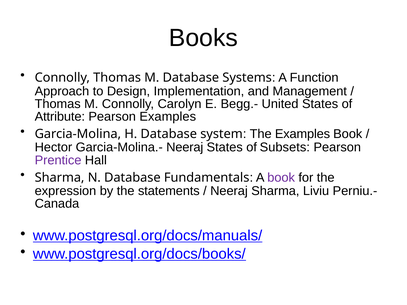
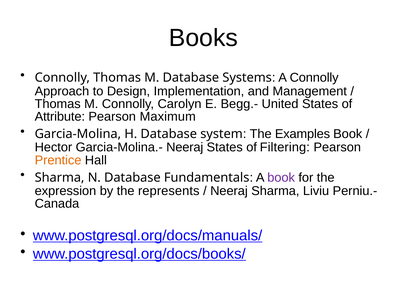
A Function: Function -> Connolly (314, 78)
Pearson Examples: Examples -> Maximum (168, 117)
Subsets: Subsets -> Filtering (285, 148)
Prentice colour: purple -> orange (58, 160)
statements: statements -> represents (169, 191)
